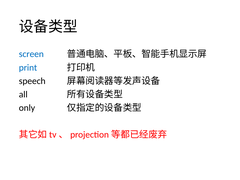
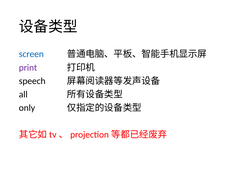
print colour: blue -> purple (28, 68)
